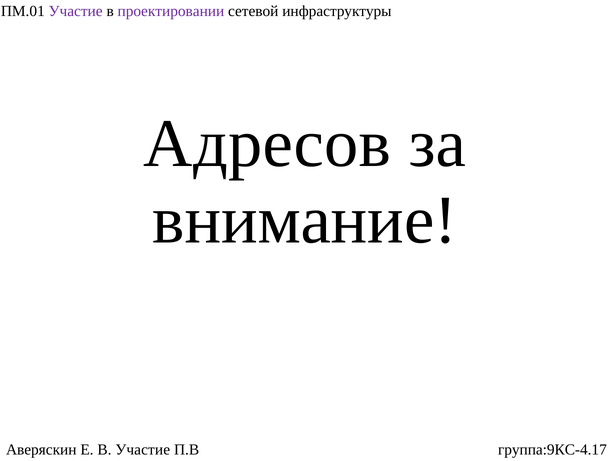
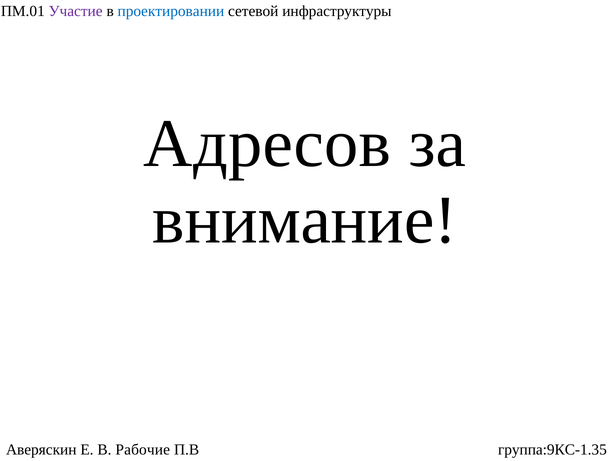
проектировании colour: purple -> blue (171, 11)
В Участие: Участие -> Рабочие (143, 450)
группа:9КС-4.17: группа:9КС-4.17 -> группа:9КС-1.35 (552, 450)
